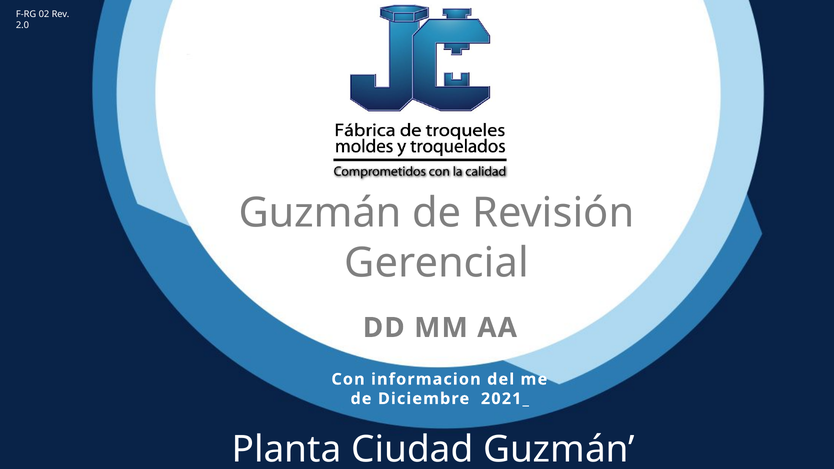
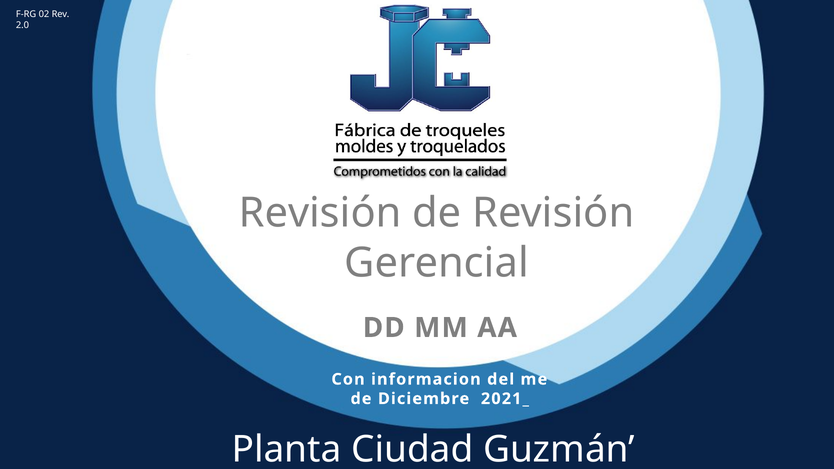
Guzmán: Guzmán -> Revisión (320, 213)
